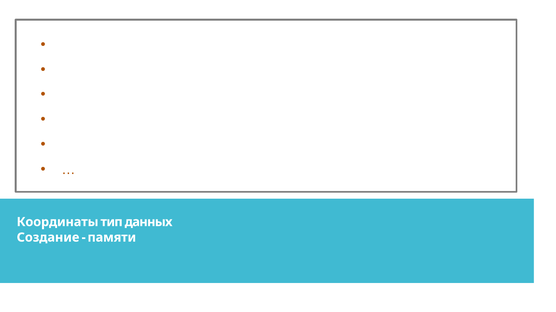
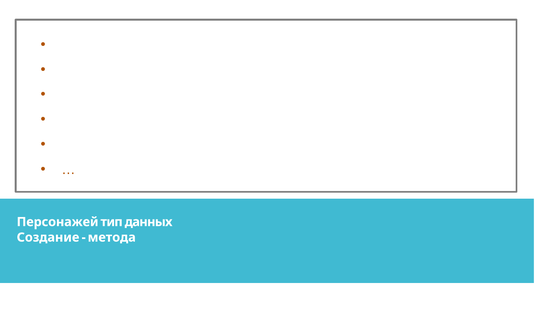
Координаты: Координаты -> Персонажей (58, 222)
памяти: памяти -> метода (112, 238)
